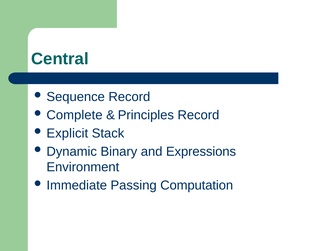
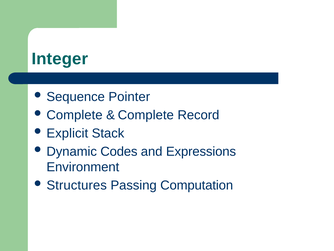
Central: Central -> Integer (60, 59)
Sequence Record: Record -> Pointer (129, 97)
Principles: Principles -> Complete (146, 115)
Binary: Binary -> Codes (119, 151)
Immediate: Immediate -> Structures (77, 185)
